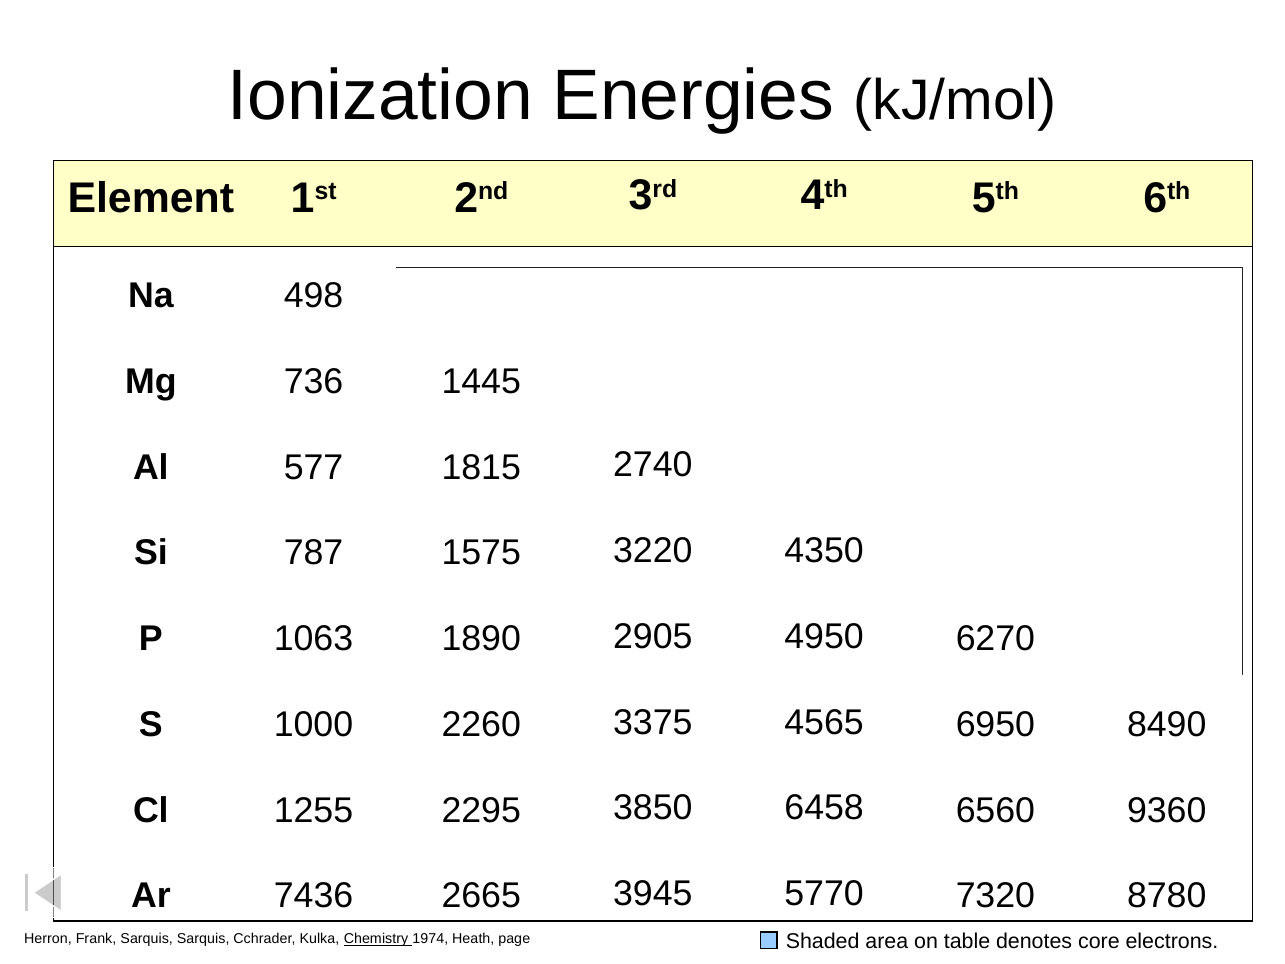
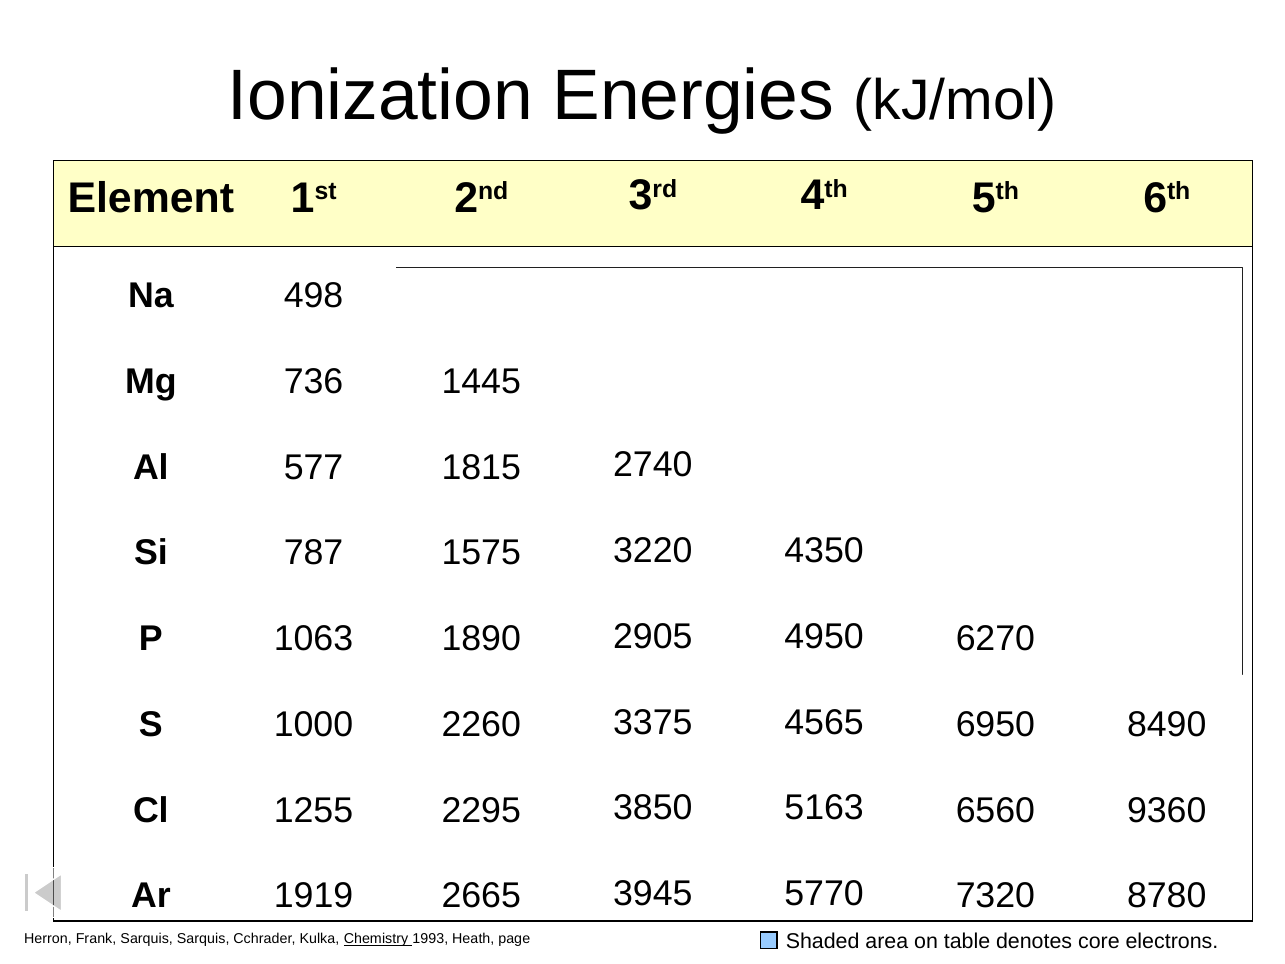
6458: 6458 -> 5163 (824, 808)
7436: 7436 -> 1919 (314, 896)
1974: 1974 -> 1993 (430, 939)
